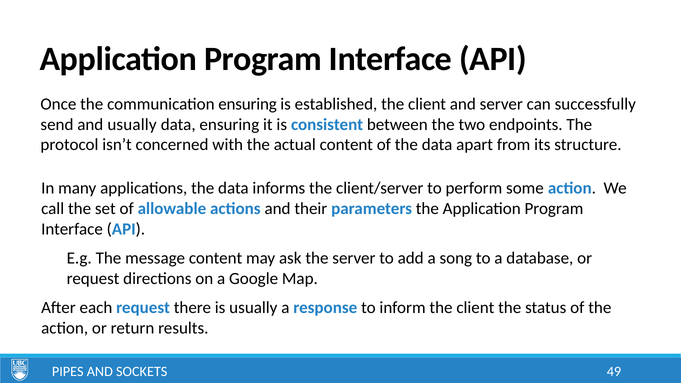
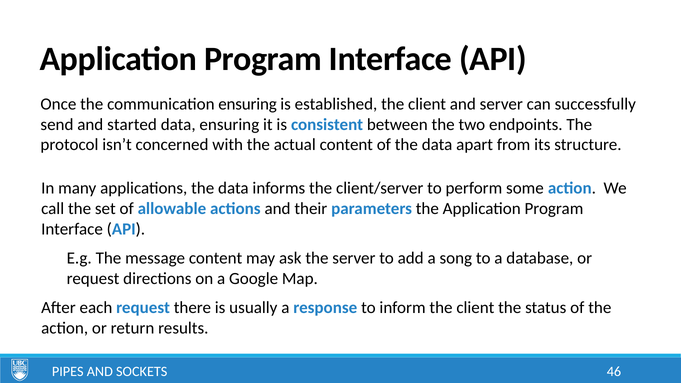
and usually: usually -> started (132, 124)
49: 49 -> 46 (614, 372)
